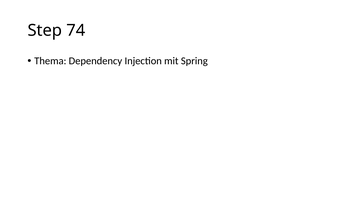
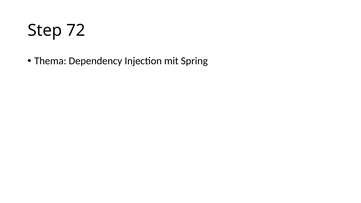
74: 74 -> 72 (76, 30)
